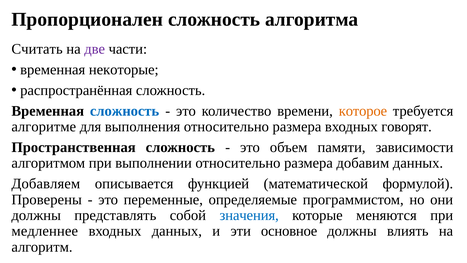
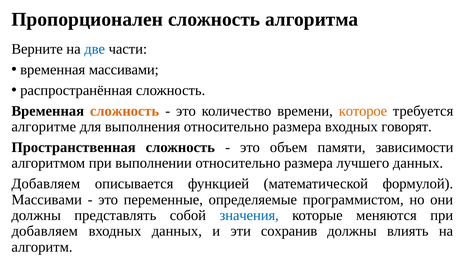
Считать: Считать -> Верните (37, 49)
две colour: purple -> blue (95, 49)
временная некоторые: некоторые -> массивами (124, 70)
сложность colour: blue -> orange (125, 111)
добавим: добавим -> лучшего (363, 163)
Проверены: Проверены -> Массивами (47, 199)
медленнее: медленнее -> добавляем (45, 231)
основное: основное -> сохранив (289, 231)
